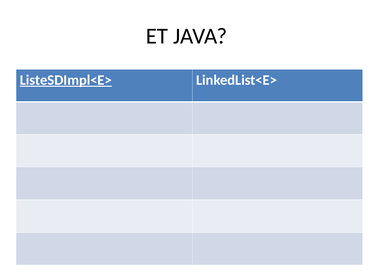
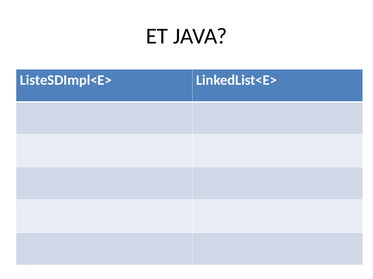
ListeSDImpl<E> underline: present -> none (66, 80)
